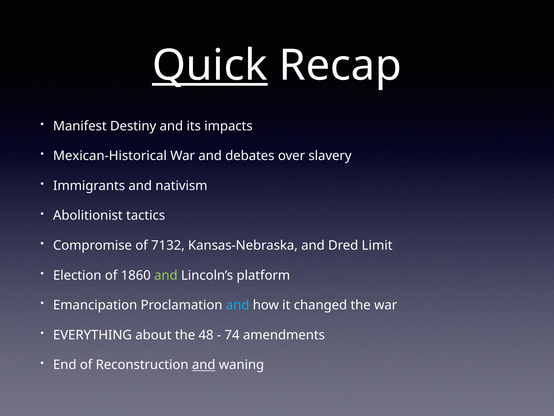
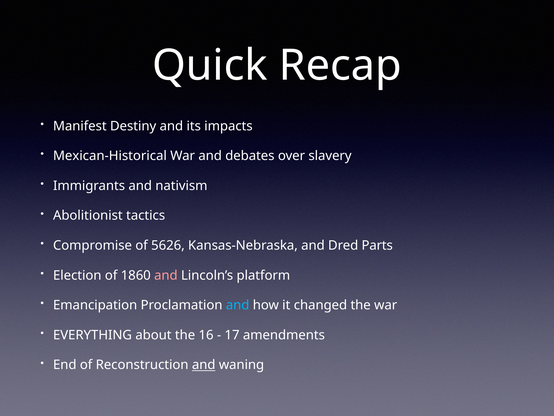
Quick underline: present -> none (210, 66)
7132: 7132 -> 5626 (168, 245)
Limit: Limit -> Parts (377, 245)
and colour: light green -> pink (166, 275)
48: 48 -> 16 (206, 335)
74: 74 -> 17 (232, 335)
